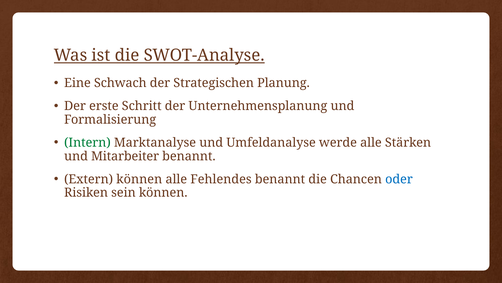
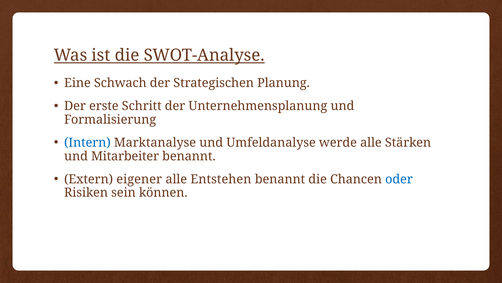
Intern colour: green -> blue (87, 142)
Extern können: können -> eigener (139, 179)
Fehlendes: Fehlendes -> Entstehen (221, 179)
